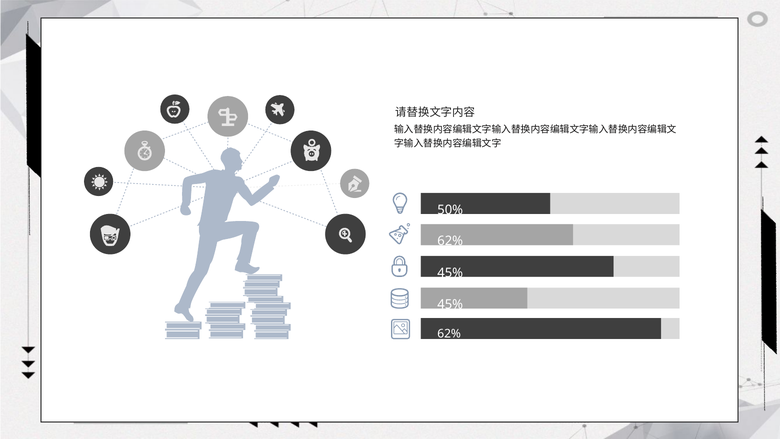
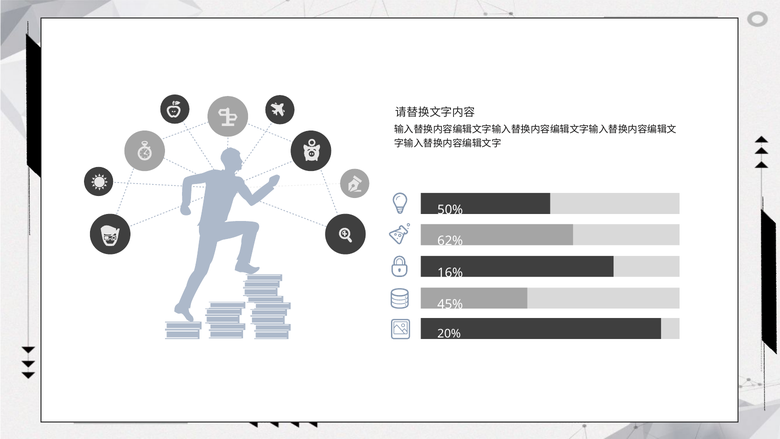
45%: 45% -> 16% (450, 273)
62%: 62% -> 20% (449, 334)
